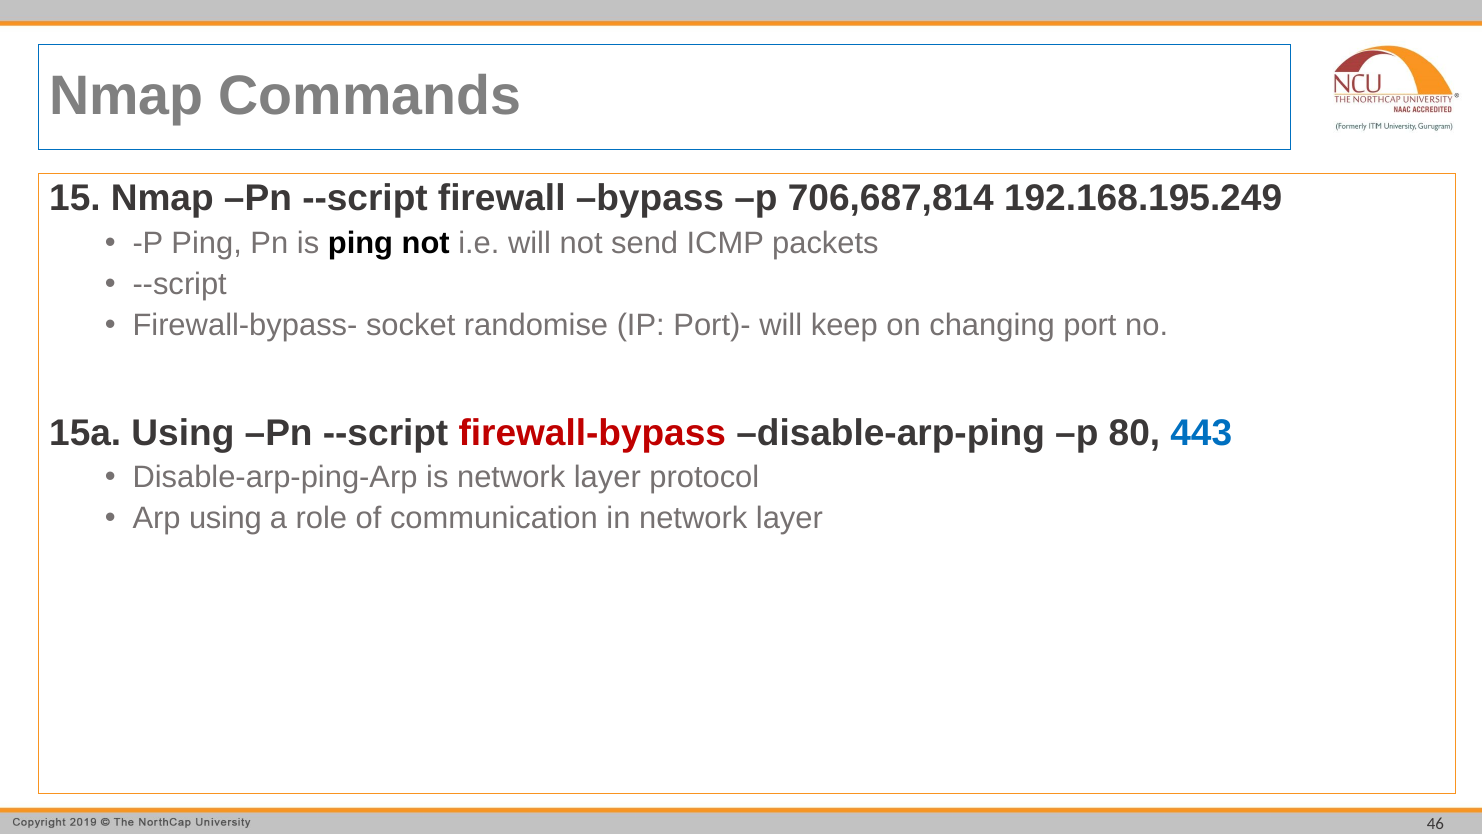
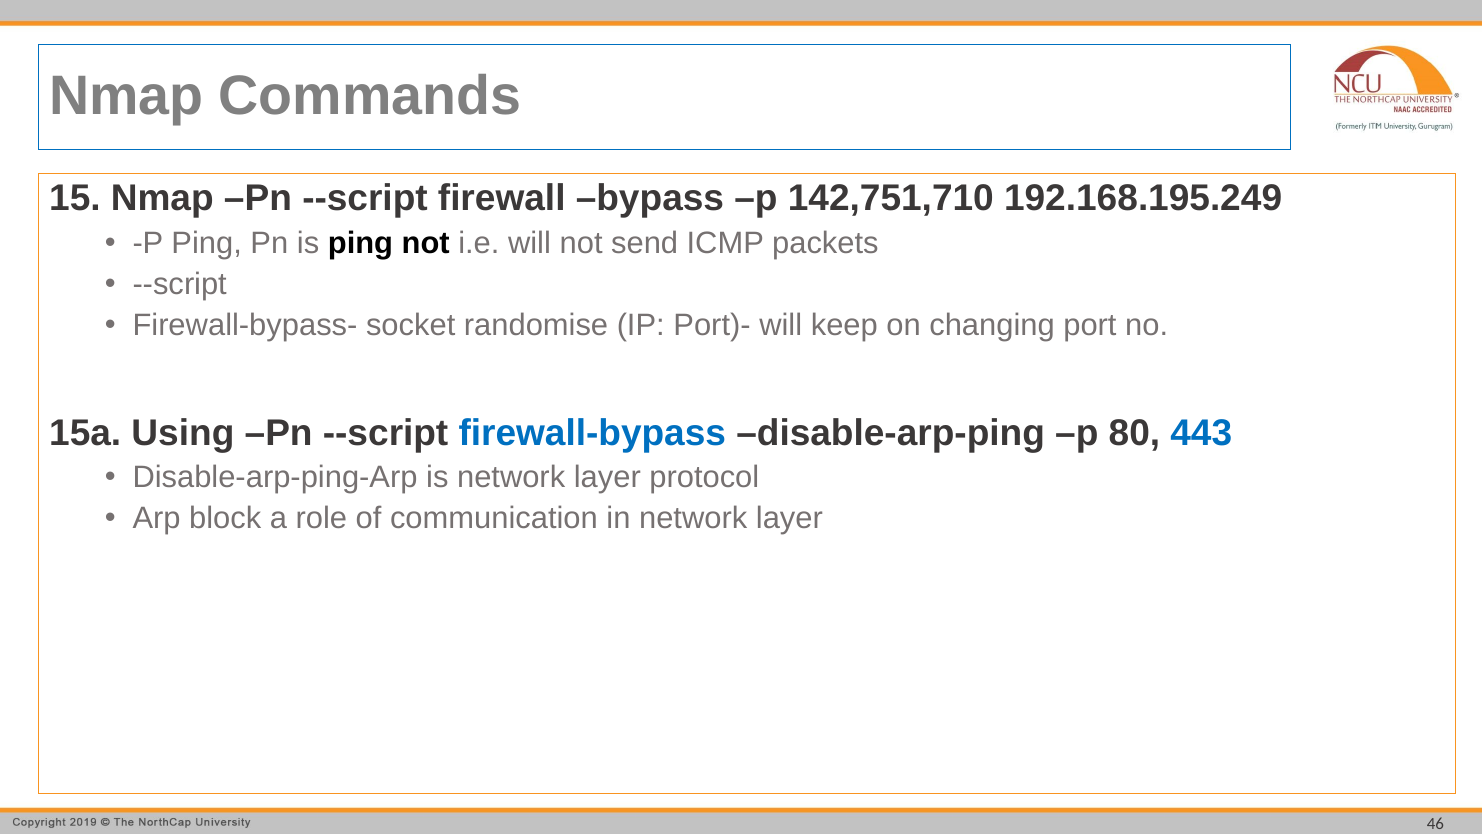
706,687,814: 706,687,814 -> 142,751,710 (891, 199)
firewall-bypass colour: red -> blue (592, 433)
Arp using: using -> block (225, 518)
